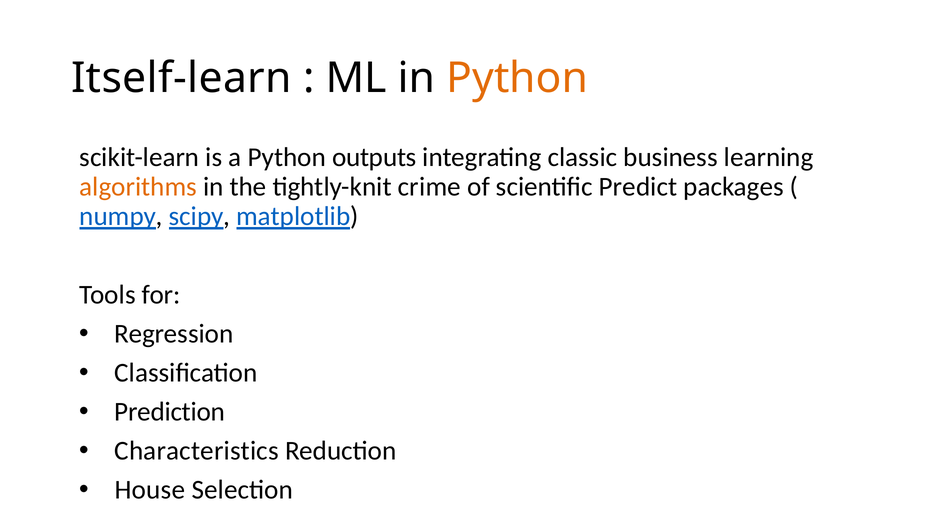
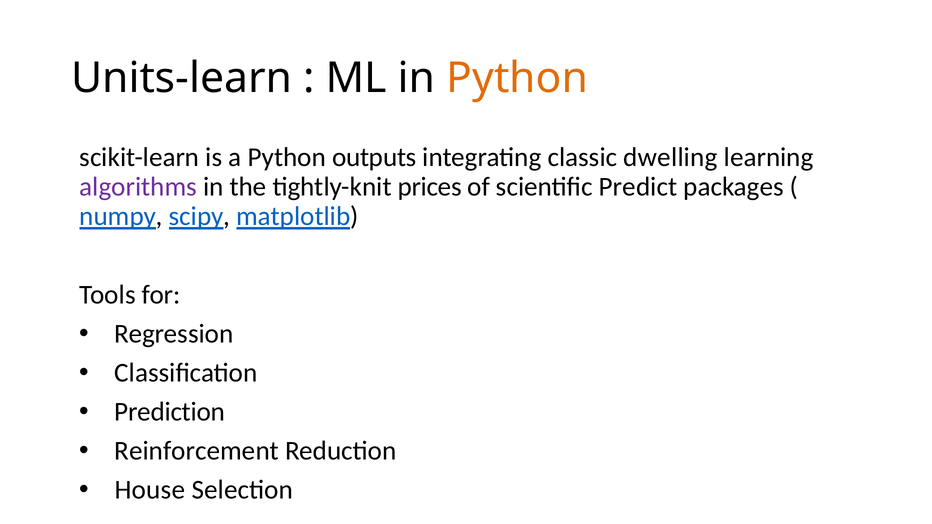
Itself-learn: Itself-learn -> Units-learn (182, 78)
business: business -> dwelling (670, 158)
algorithms colour: orange -> purple (138, 187)
crime: crime -> prices (430, 187)
Characteristics: Characteristics -> Reinforcement (197, 451)
